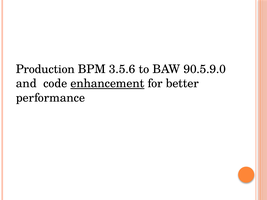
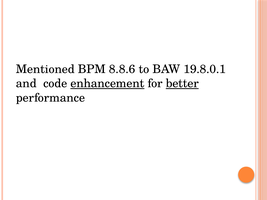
Production: Production -> Mentioned (45, 69)
3.5.6: 3.5.6 -> 8.8.6 (122, 69)
90.5.9.0: 90.5.9.0 -> 19.8.0.1 (205, 69)
better underline: none -> present (182, 84)
